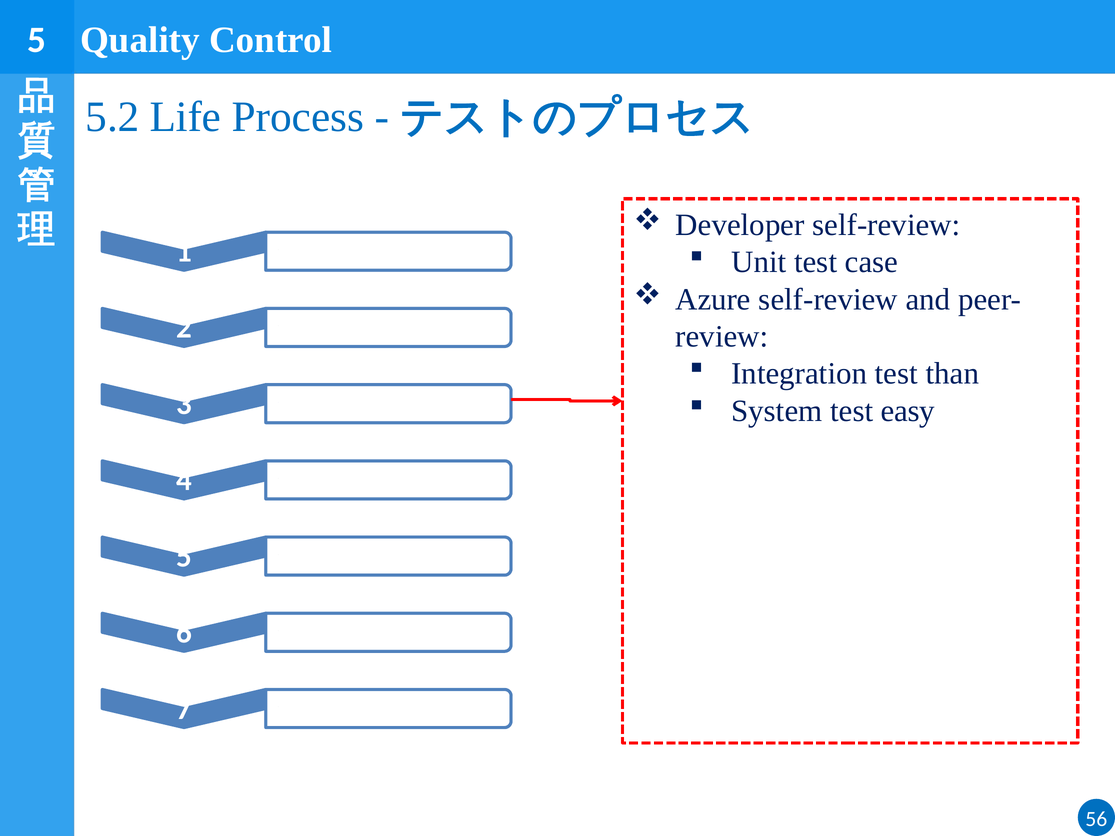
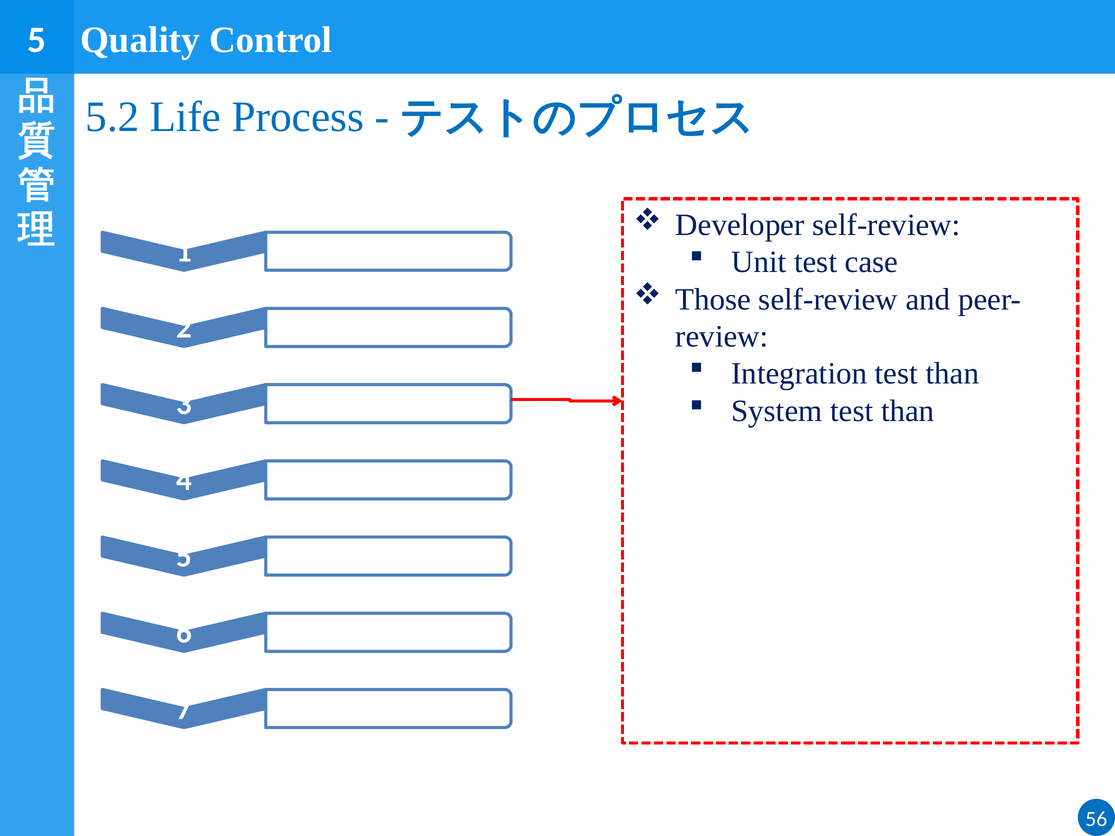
Azure: Azure -> Those (713, 299)
System test easy: easy -> than (908, 411)
